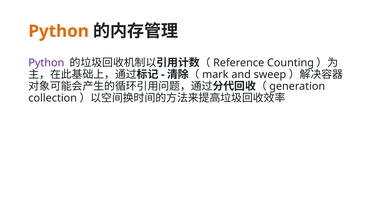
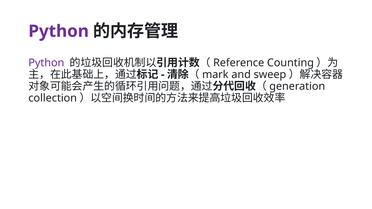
Python colour: orange -> purple (59, 31)
